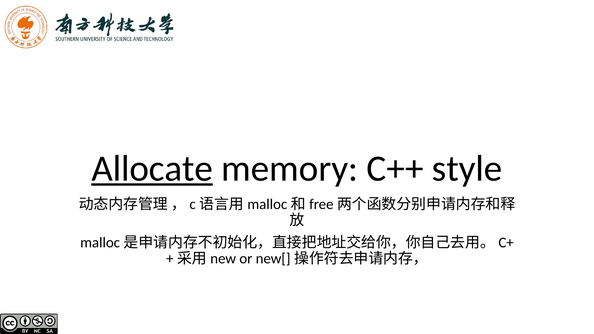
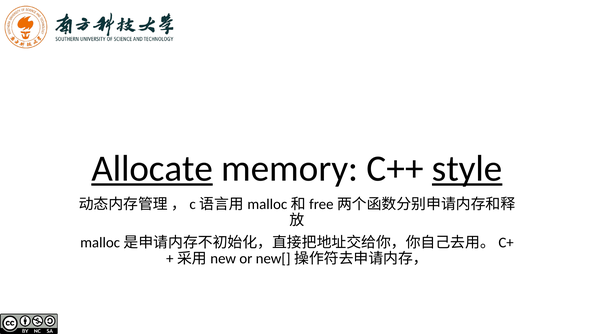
style underline: none -> present (467, 169)
